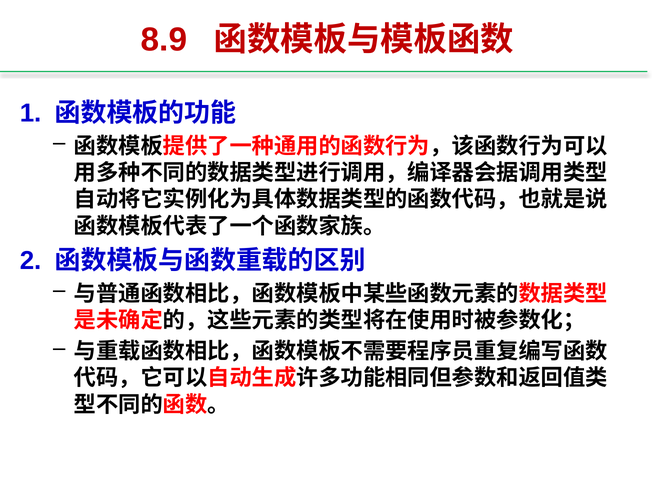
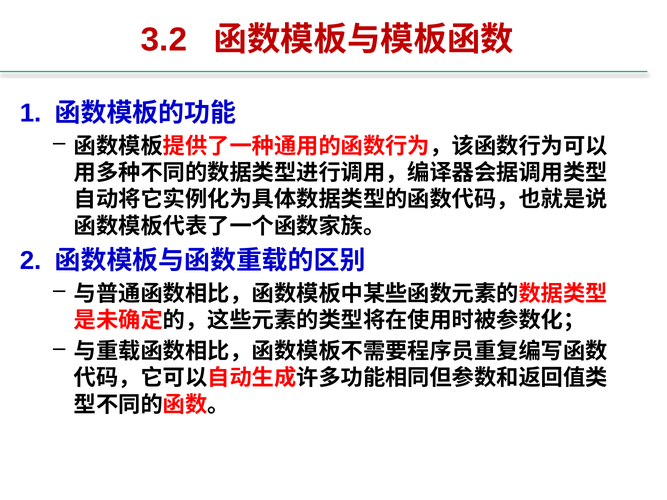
8.9: 8.9 -> 3.2 (164, 40)
